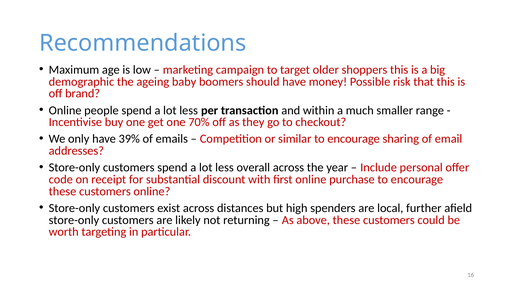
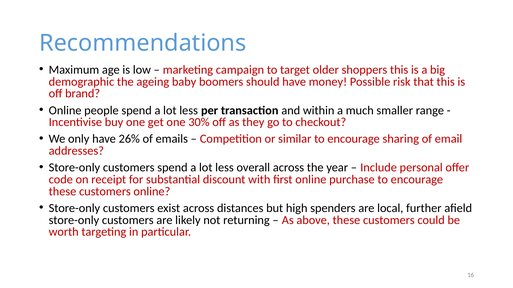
70%: 70% -> 30% (199, 122)
39%: 39% -> 26% (129, 139)
